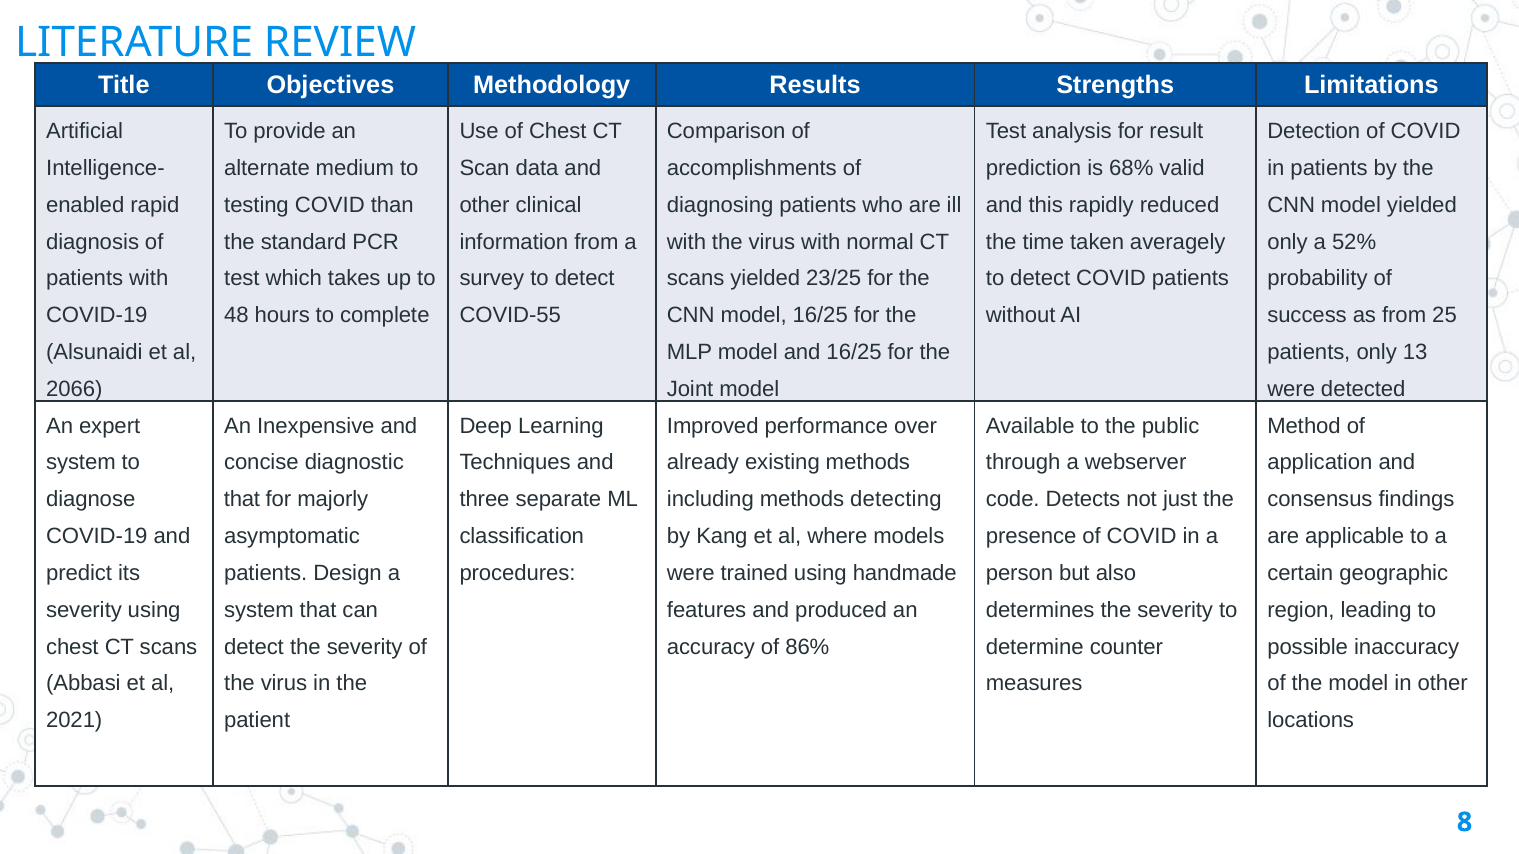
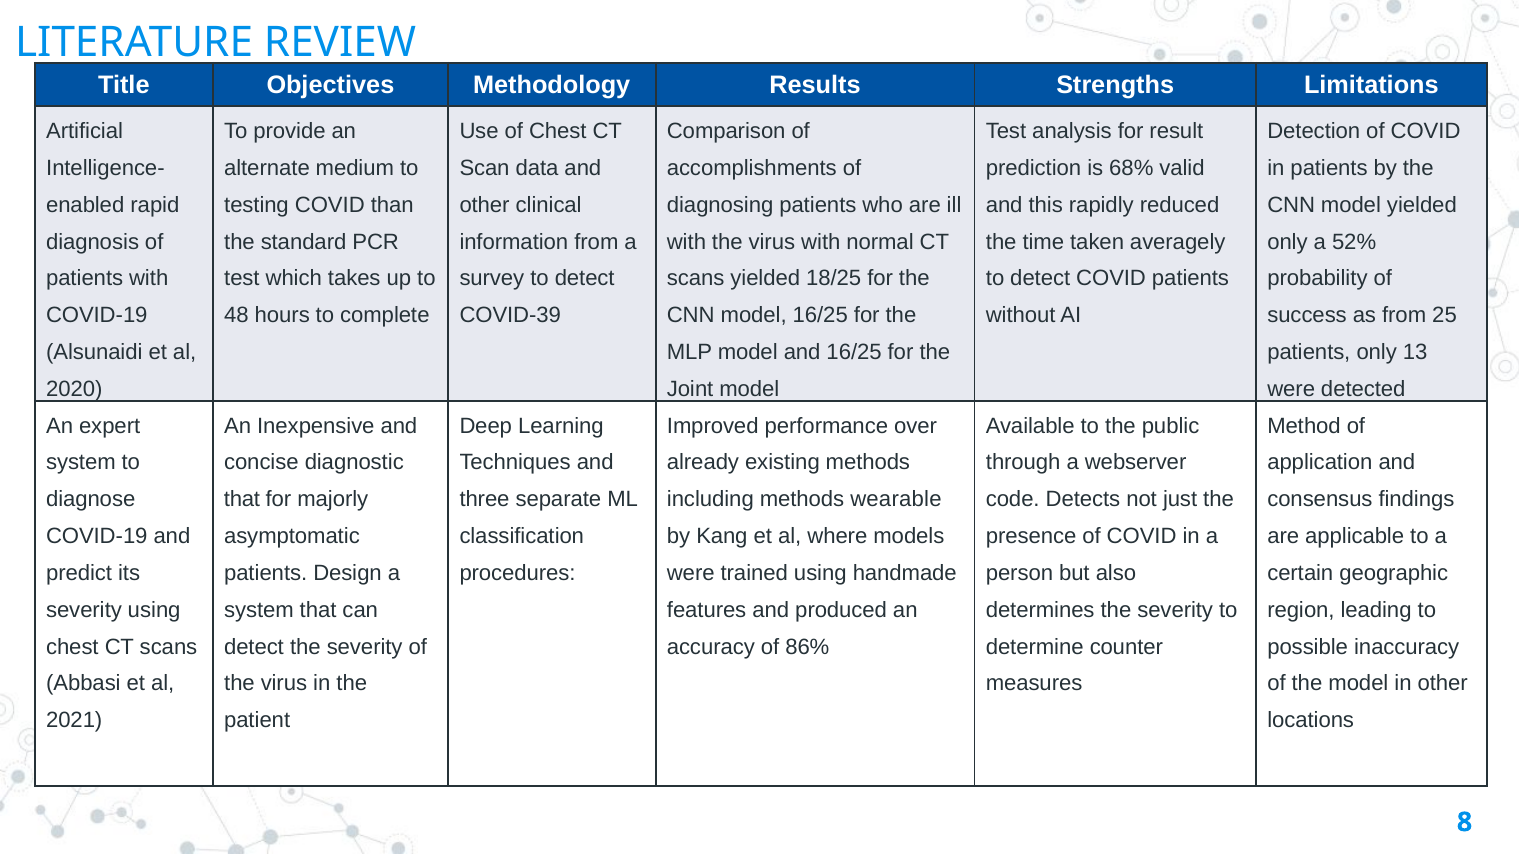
23/25: 23/25 -> 18/25 (834, 279)
COVID-55: COVID-55 -> COVID-39 (510, 316)
2066: 2066 -> 2020 (74, 389)
detecting: detecting -> wearable (896, 500)
